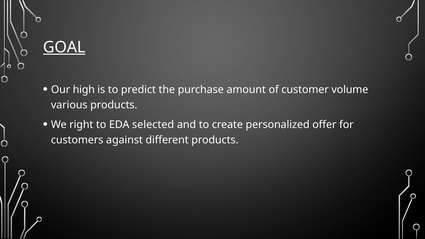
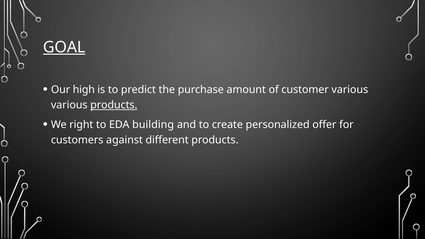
customer volume: volume -> various (350, 90)
products underline: none -> present (114, 105)
selected: selected -> building (153, 125)
